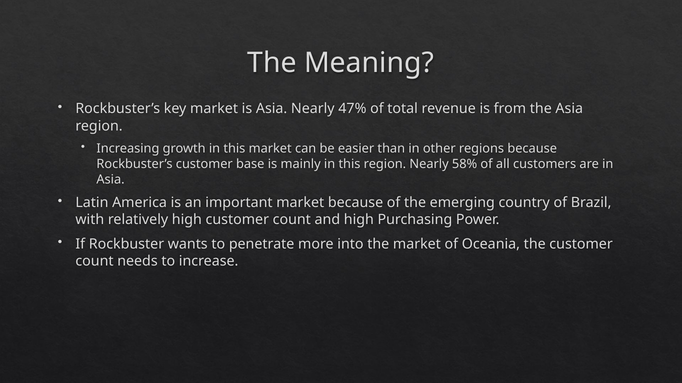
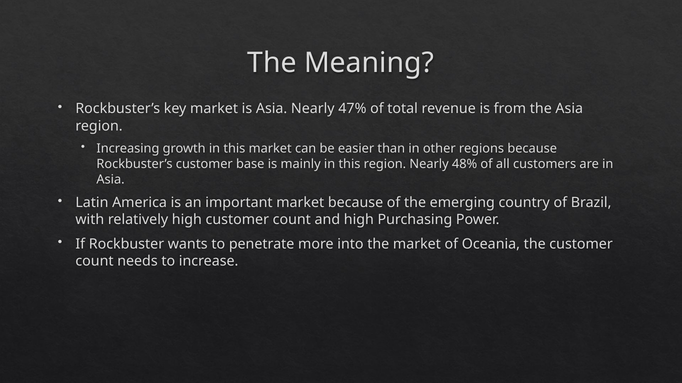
58%: 58% -> 48% (465, 164)
